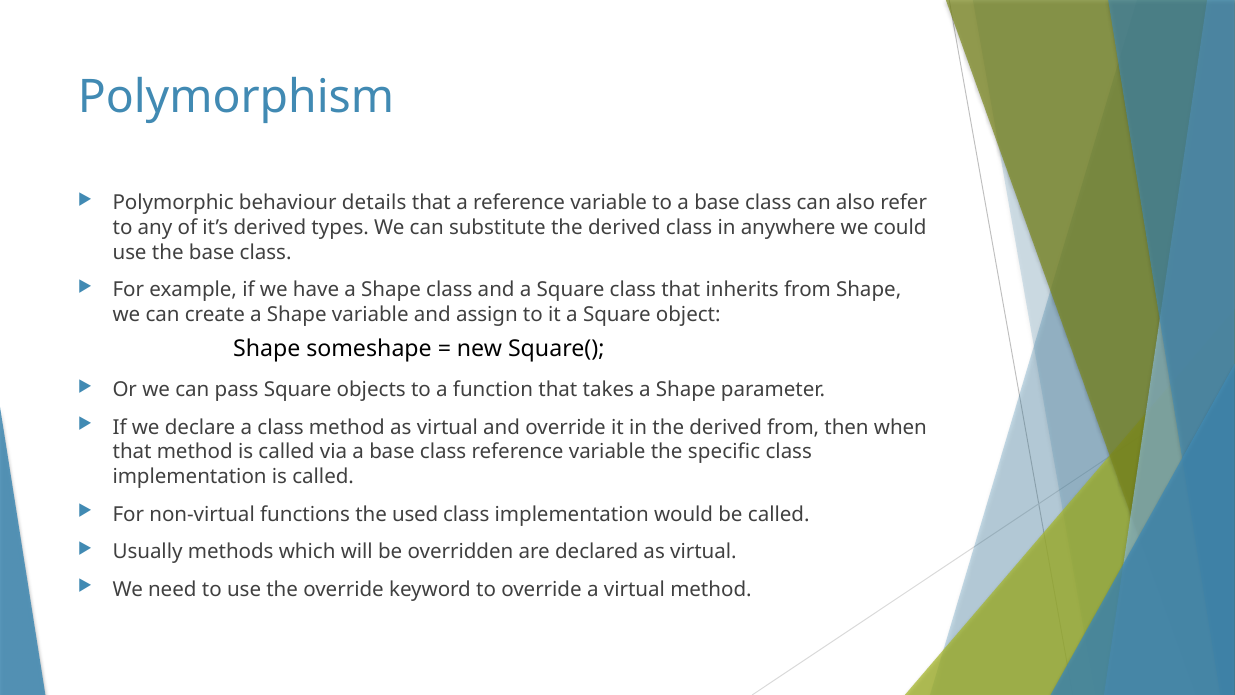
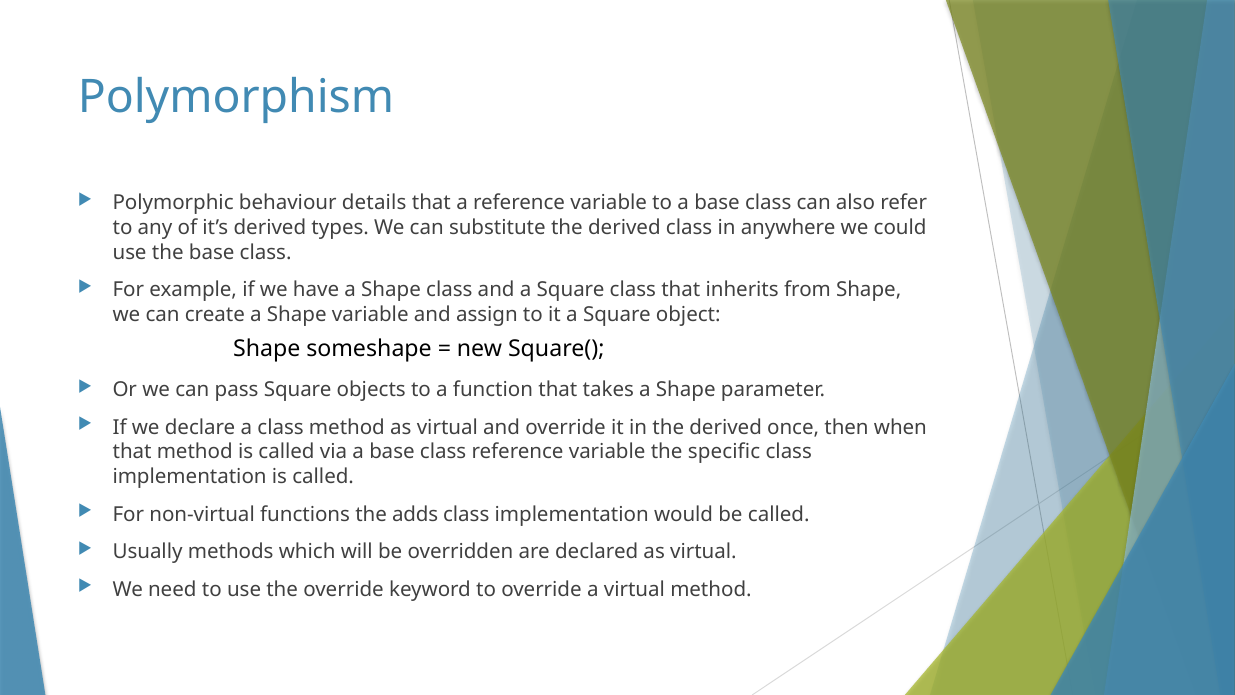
derived from: from -> once (793, 427)
used: used -> adds (415, 514)
